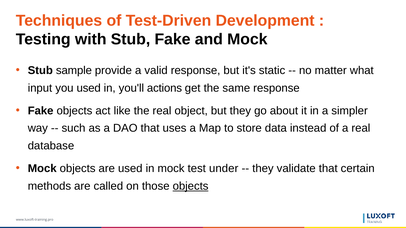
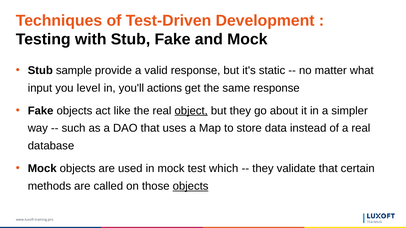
you used: used -> level (89, 88)
object underline: none -> present (191, 111)
under: under -> which (224, 169)
